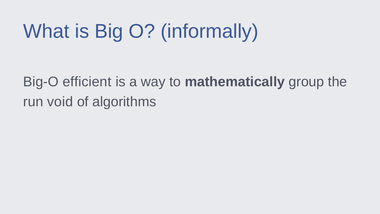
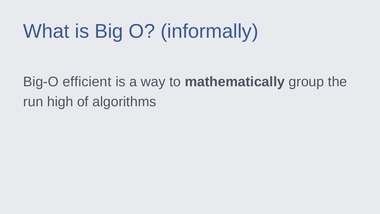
void: void -> high (60, 102)
